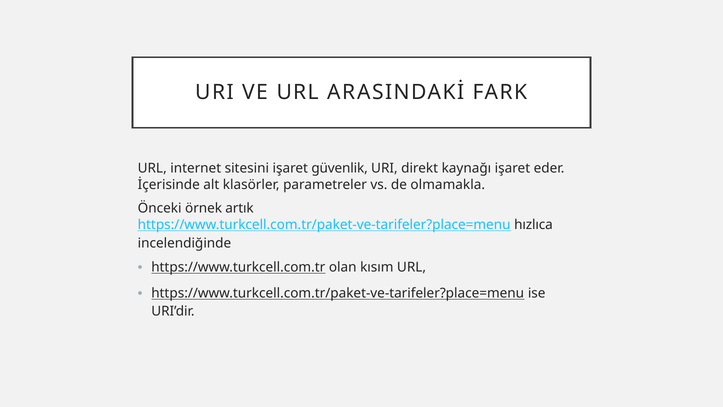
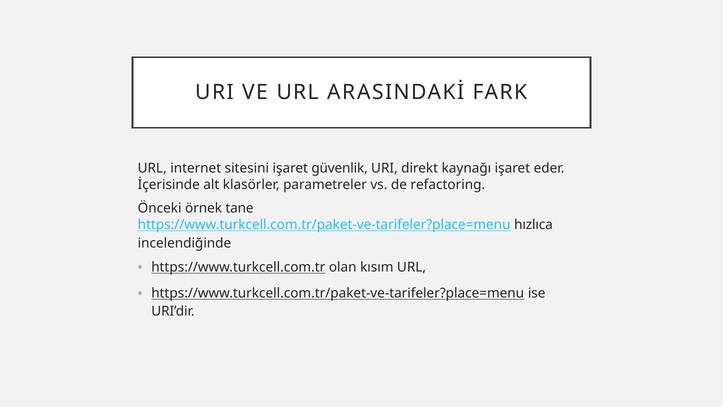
olmamakla: olmamakla -> refactoring (448, 185)
artık: artık -> tane (239, 208)
